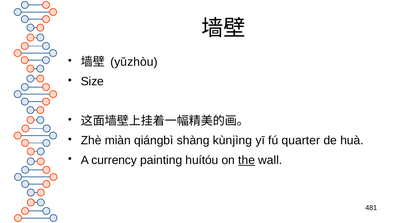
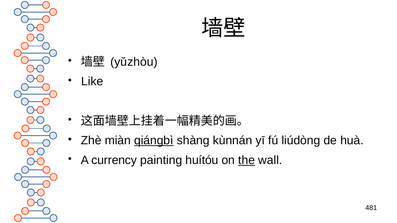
Size: Size -> Like (92, 82)
qiángbì underline: none -> present (154, 141)
kùnjìng: kùnjìng -> kùnnán (233, 141)
quarter: quarter -> liúdòng (301, 141)
